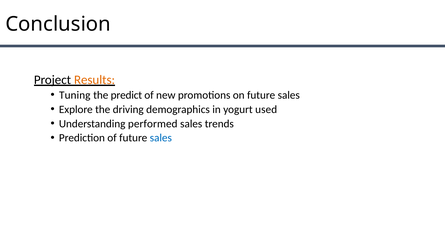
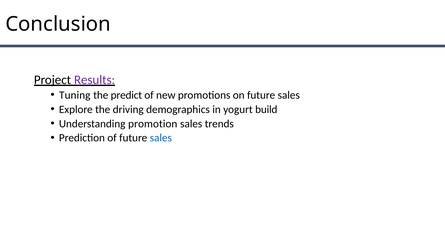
Results colour: orange -> purple (95, 80)
used: used -> build (266, 109)
performed: performed -> promotion (153, 124)
